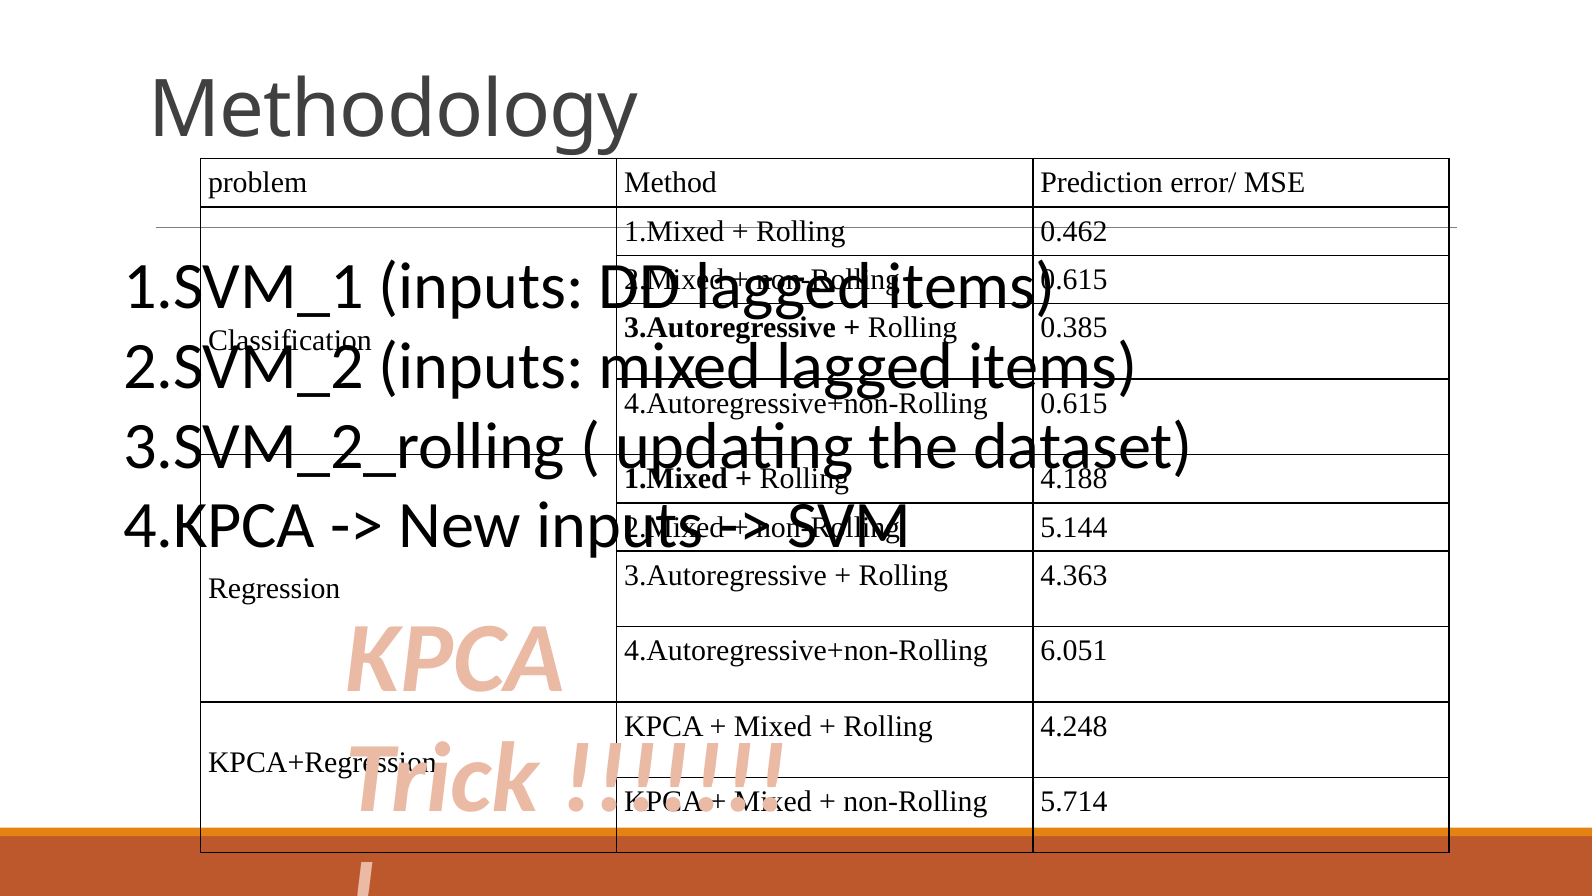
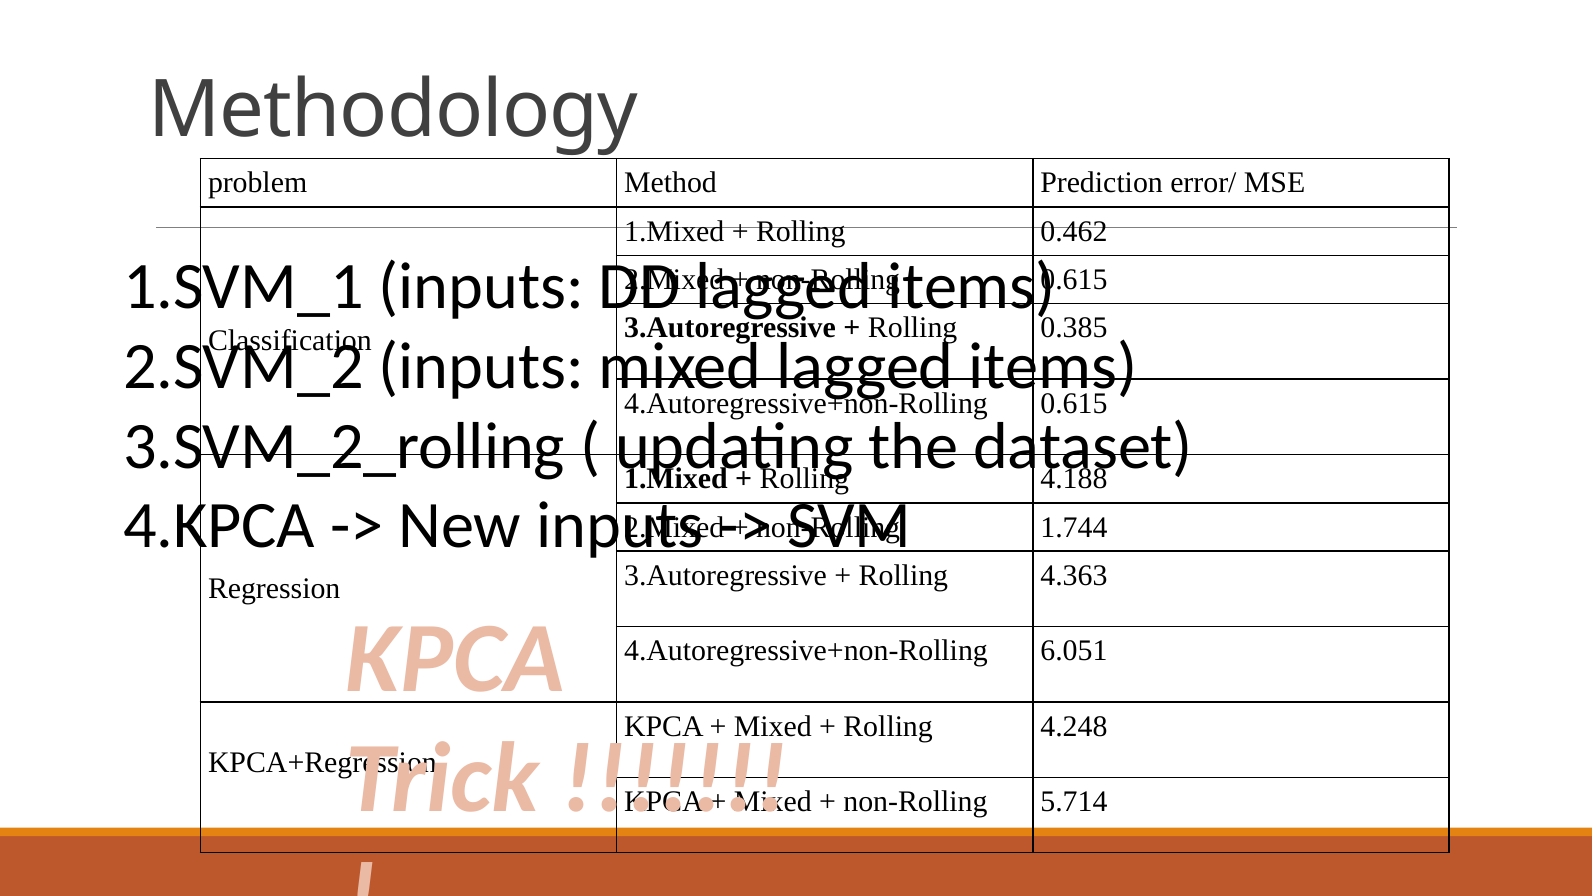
5.144: 5.144 -> 1.744 (1074, 527)
